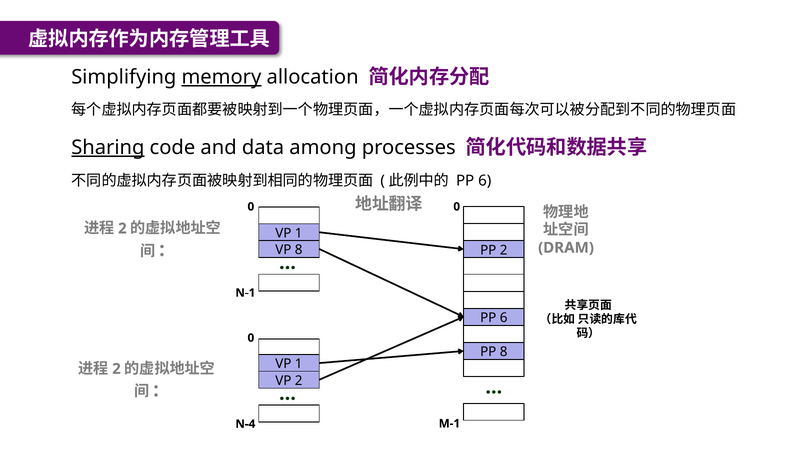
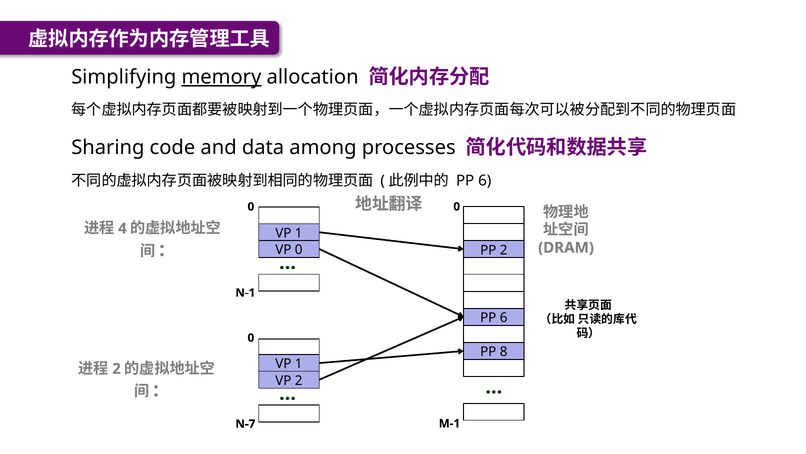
Sharing underline: present -> none (108, 147)
2: 2 -> 4 (122, 228)
VP 8: 8 -> 0 (299, 250)
N-4: N-4 -> N-7 (245, 423)
